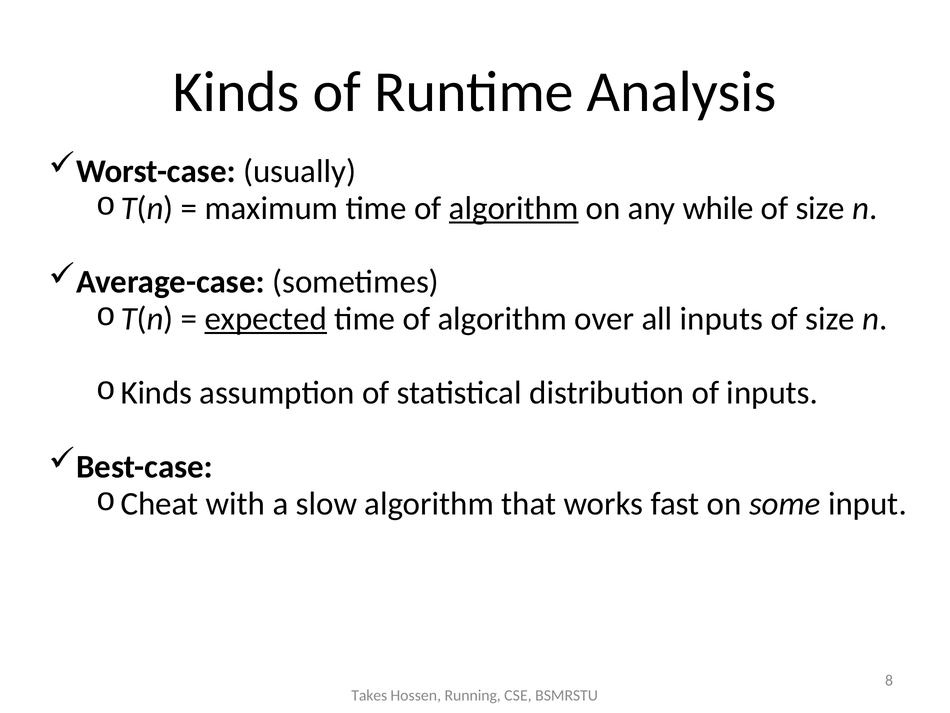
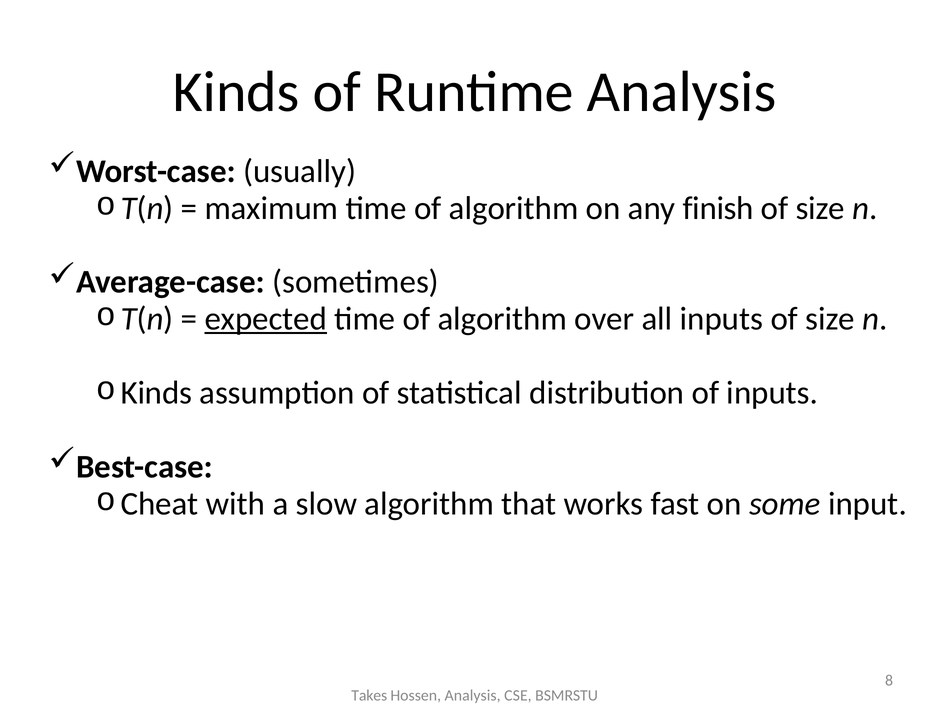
algorithm underline: present -> none (514, 208)
while: while -> finish (718, 208)
Hossen Running: Running -> Analysis (473, 695)
